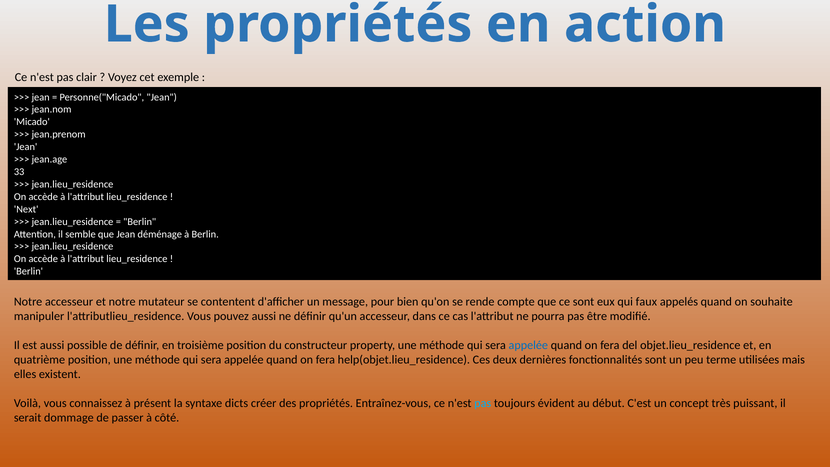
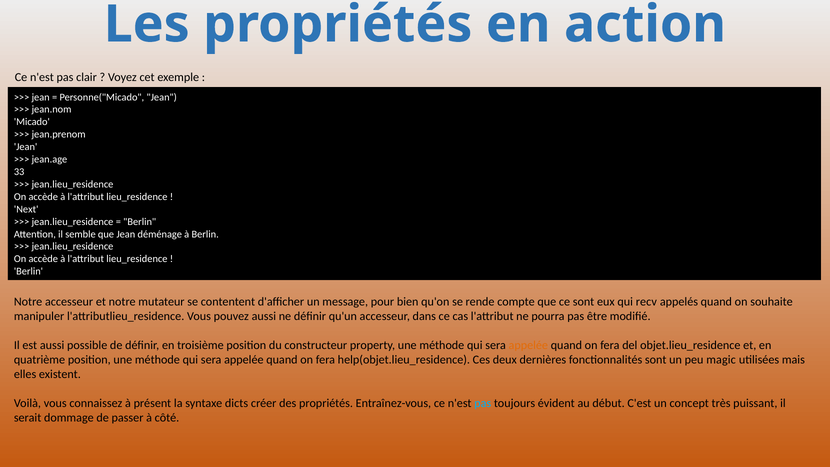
faux: faux -> recv (646, 302)
appelée colour: blue -> orange (528, 345)
terme: terme -> magic (721, 360)
